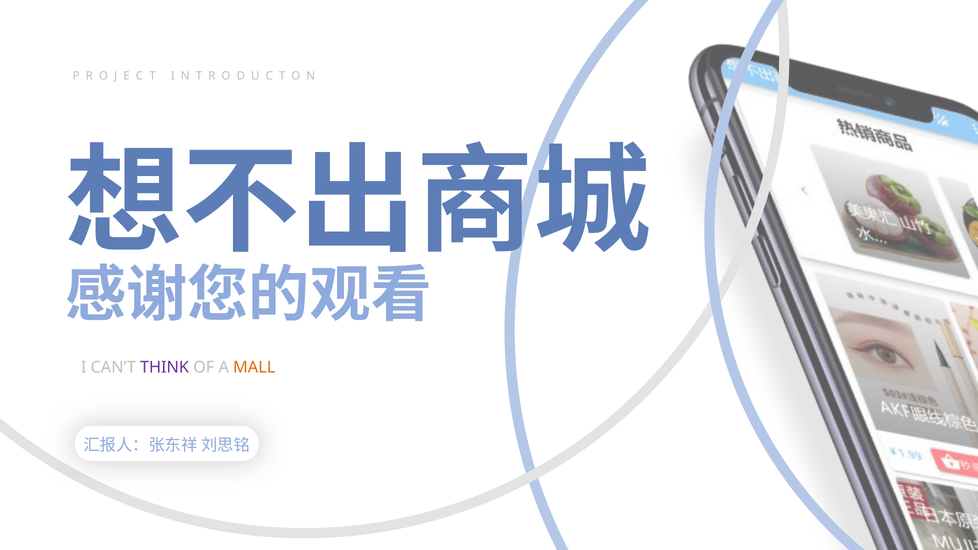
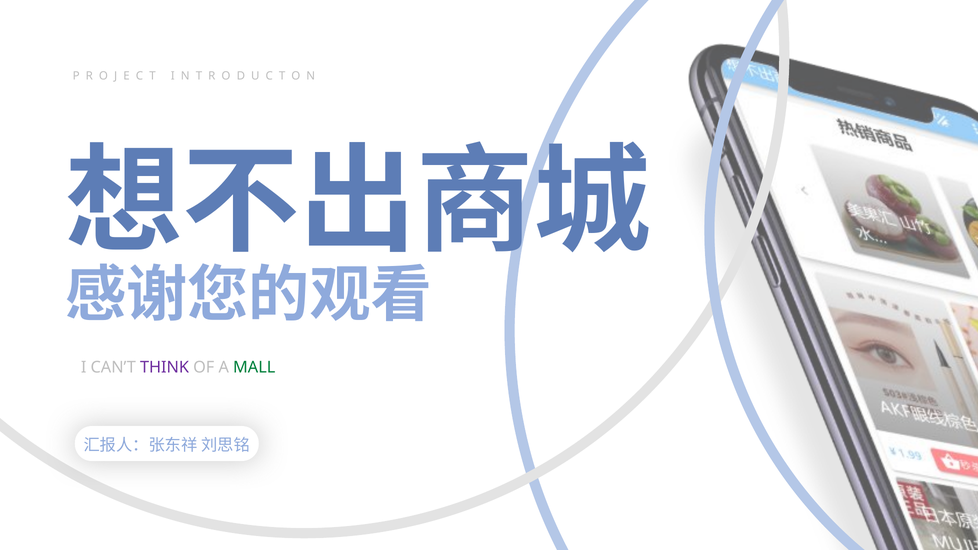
MALL colour: orange -> green (254, 368)
